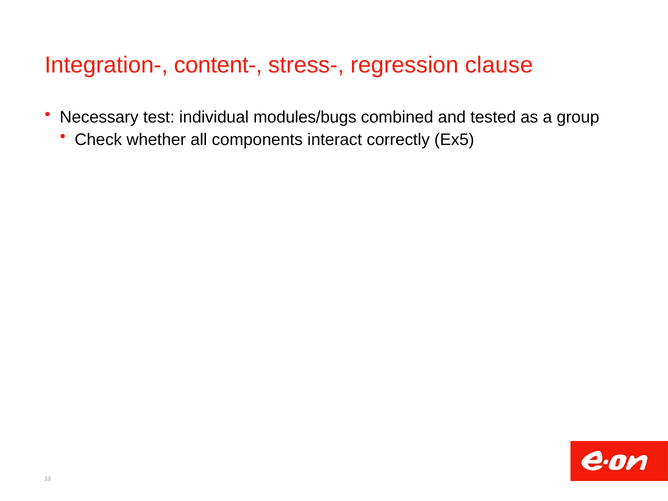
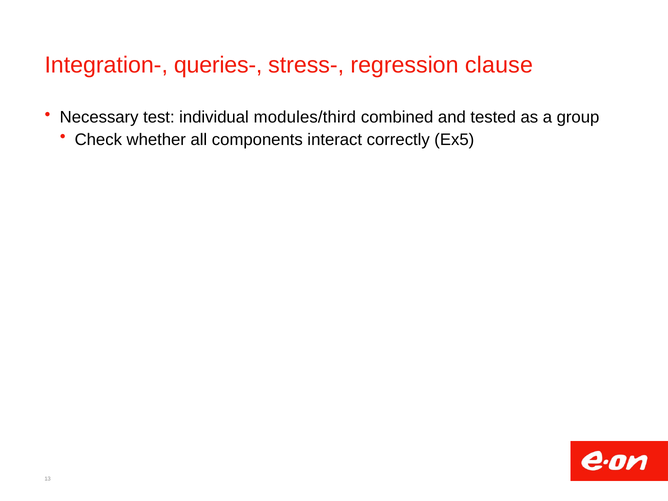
content-: content- -> queries- (218, 65)
modules/bugs: modules/bugs -> modules/third (305, 117)
